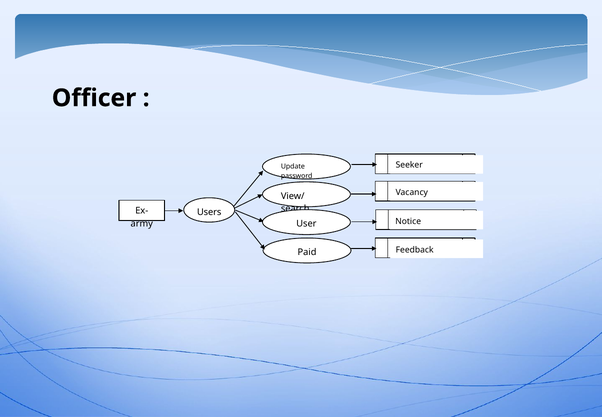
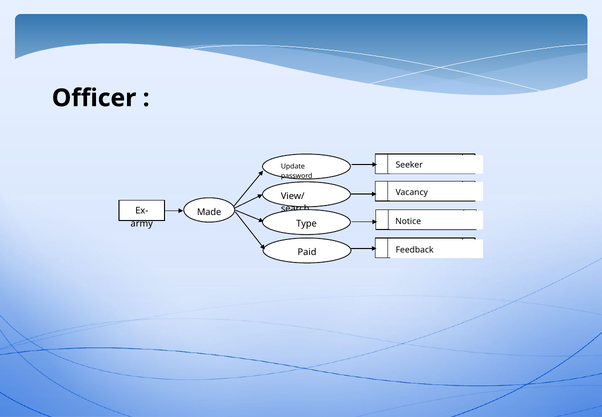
Users: Users -> Made (209, 212)
User: User -> Type (306, 224)
